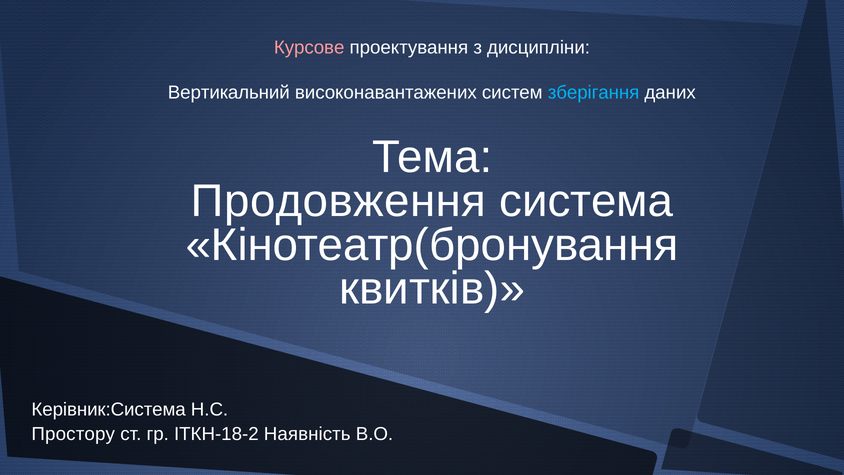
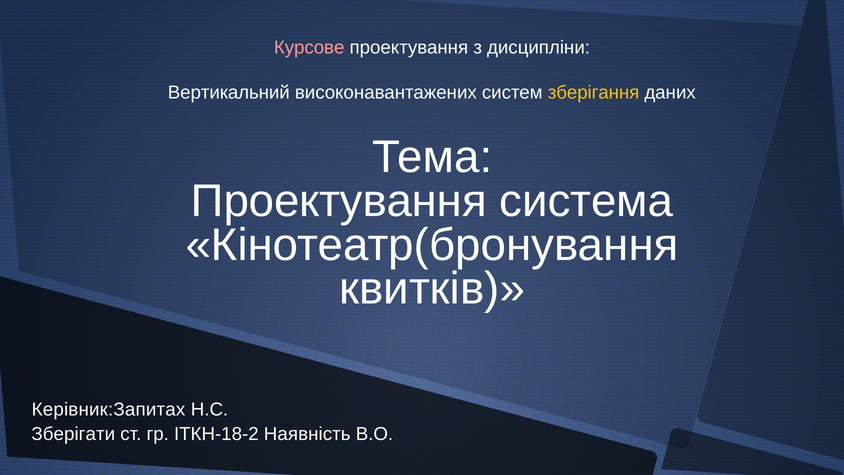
зберігання colour: light blue -> yellow (594, 93)
Продовження: Продовження -> Проектування (339, 201)
Керівник:Система: Керівник:Система -> Керівник:Запитах (108, 409)
Простору: Простору -> Зберігати (73, 434)
